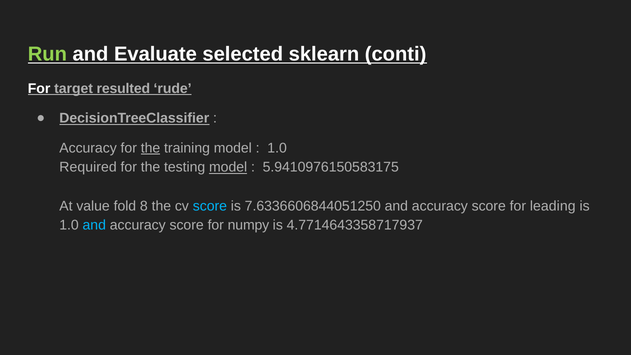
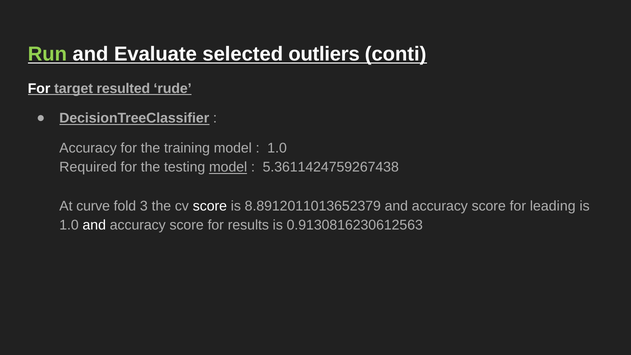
sklearn: sklearn -> outliers (324, 54)
the underline: present -> none (151, 148)
5.9410976150583175: 5.9410976150583175 -> 5.3611424759267438 (331, 167)
value: value -> curve (93, 206)
8: 8 -> 3 (144, 206)
score colour: light blue -> white (210, 206)
7.6336606844051250: 7.6336606844051250 -> 8.8912011013652379 (313, 206)
and colour: light blue -> white (94, 225)
numpy: numpy -> results (248, 225)
4.7714643358717937: 4.7714643358717937 -> 0.9130816230612563 (355, 225)
